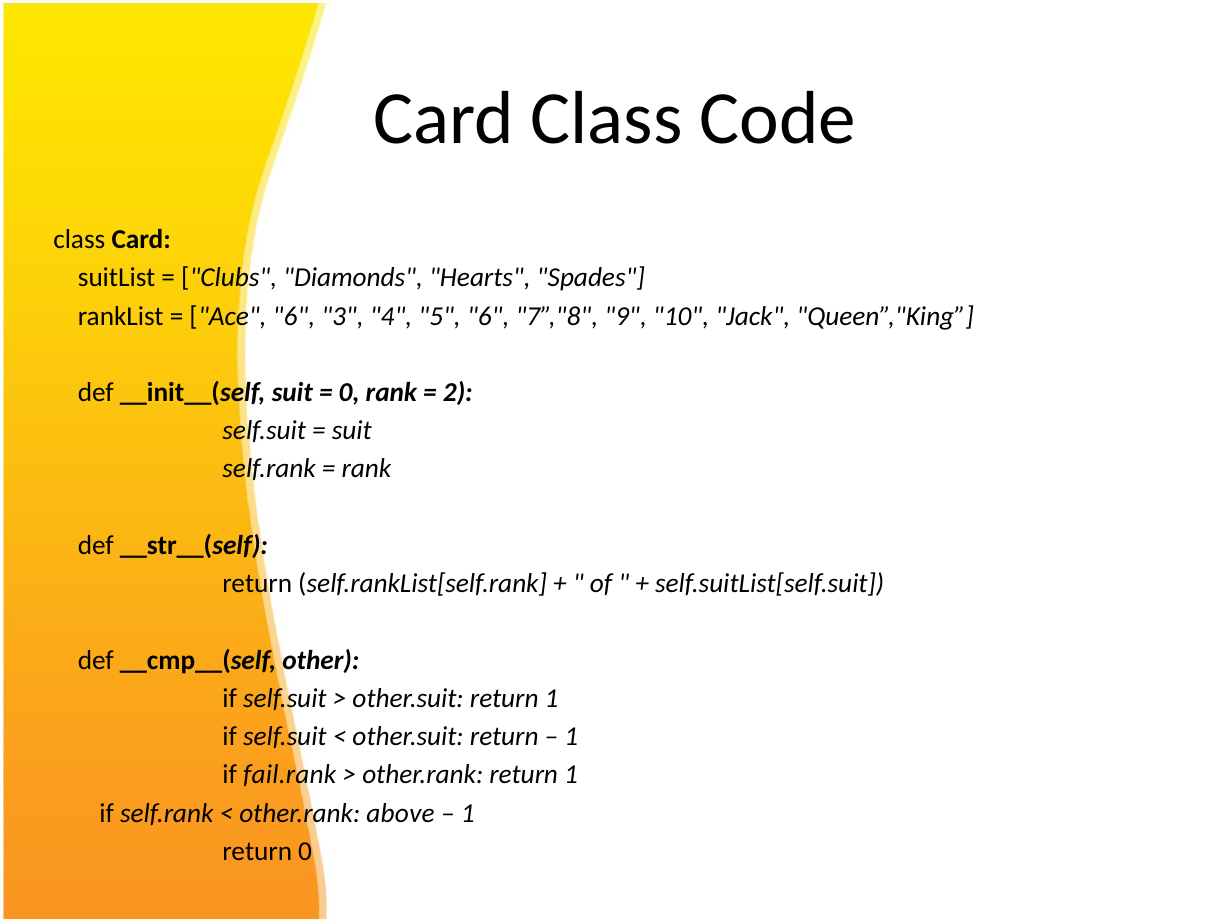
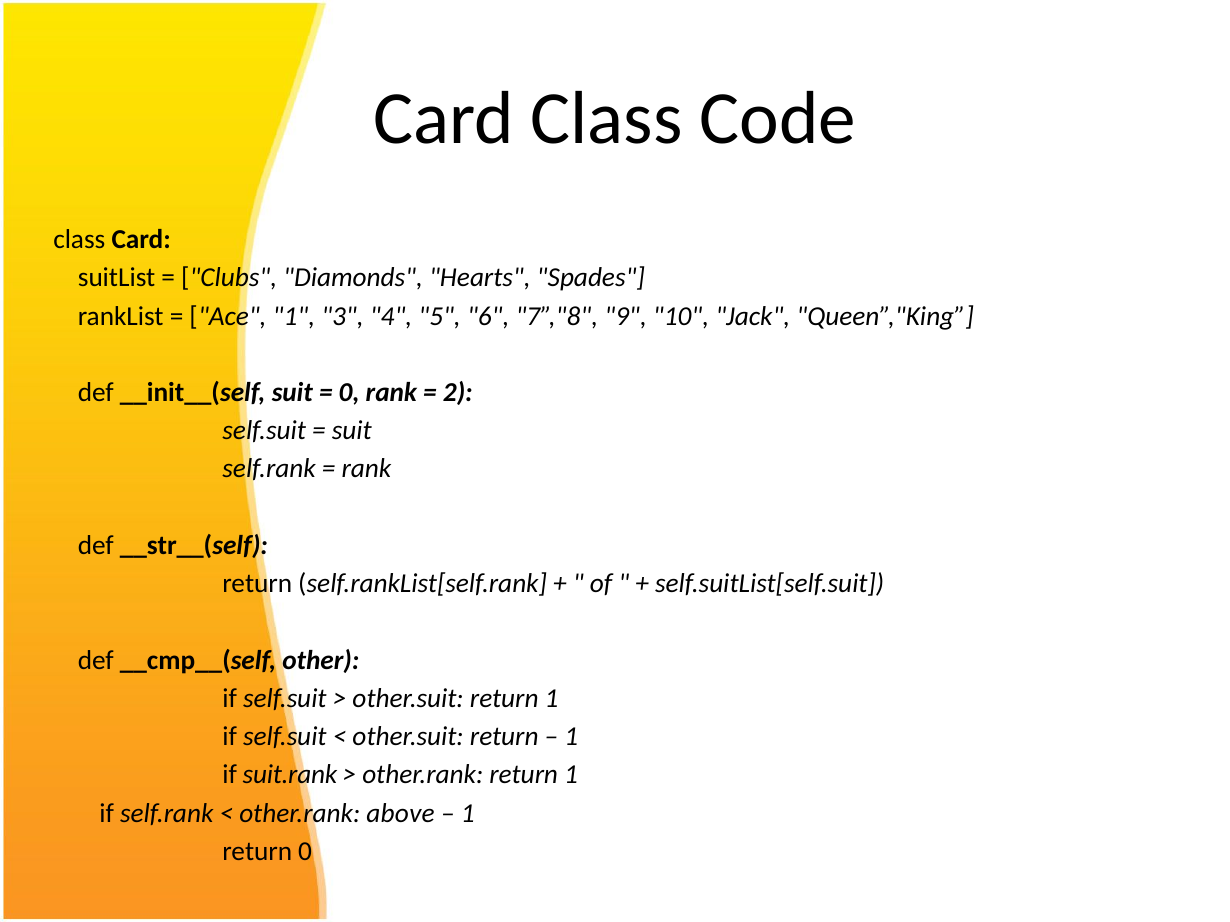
Ace 6: 6 -> 1 (294, 316)
fail.rank: fail.rank -> suit.rank (290, 775)
